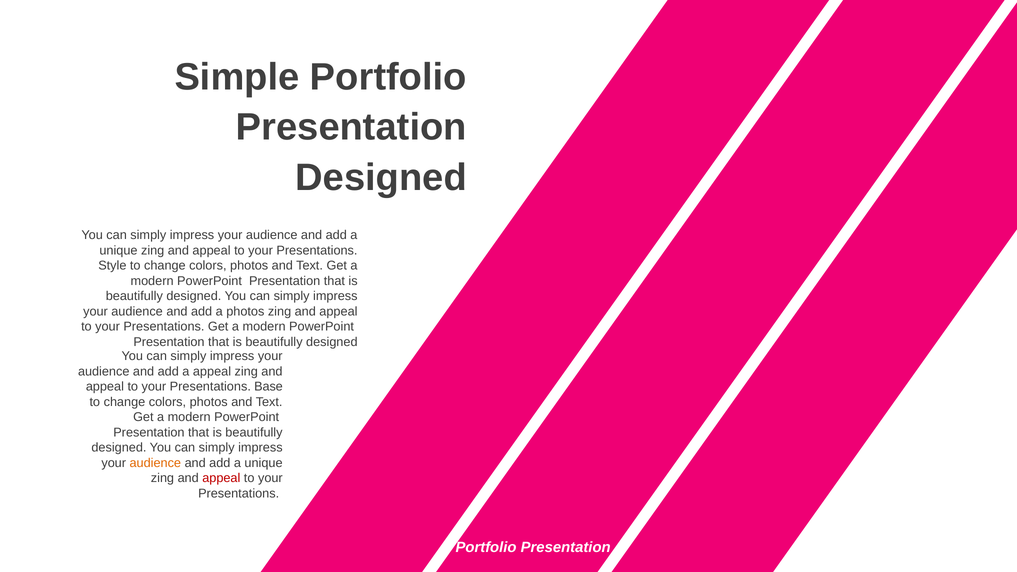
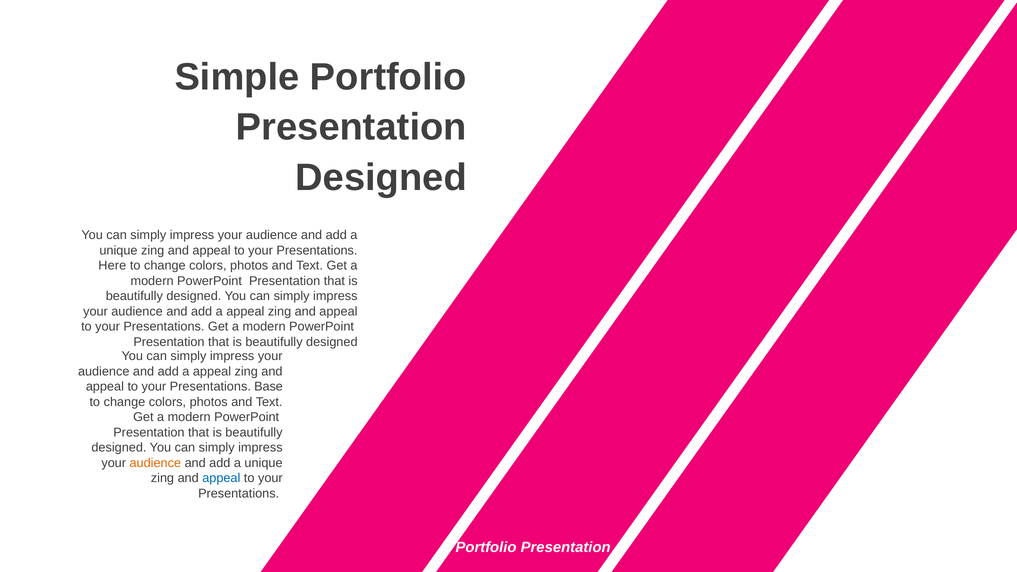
Style: Style -> Here (112, 266)
photos: photos -> appeal (245, 311)
appeal colour: red -> blue (221, 478)
